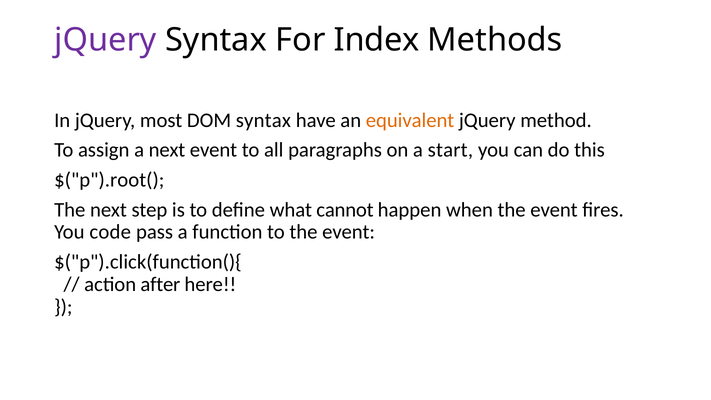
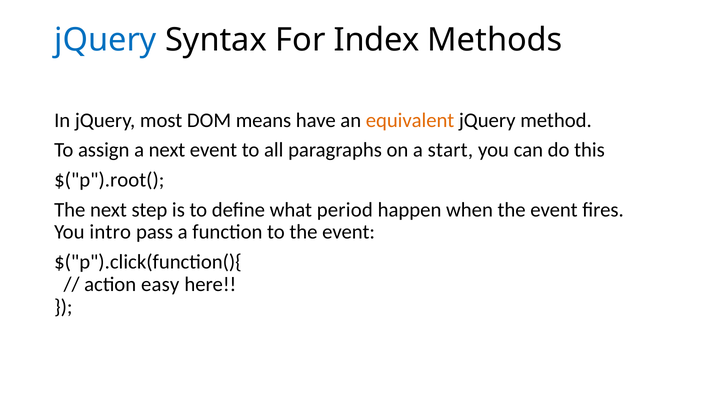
jQuery colour: purple -> blue (105, 40)
DOM syntax: syntax -> means (263, 120)
cannot: cannot -> period (345, 210)
code: code -> intro (110, 232)
after: after -> easy (160, 284)
